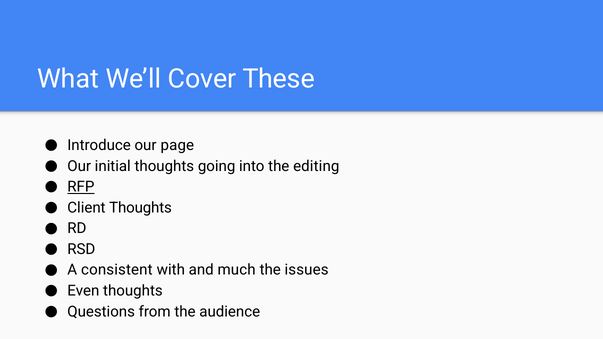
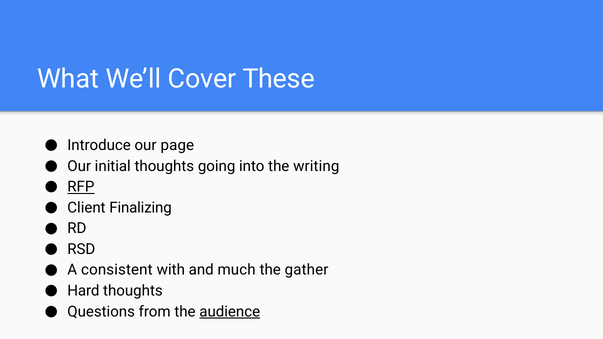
editing: editing -> writing (316, 166)
Client Thoughts: Thoughts -> Finalizing (141, 208)
issues: issues -> gather (307, 270)
Even: Even -> Hard (83, 291)
audience underline: none -> present (230, 312)
